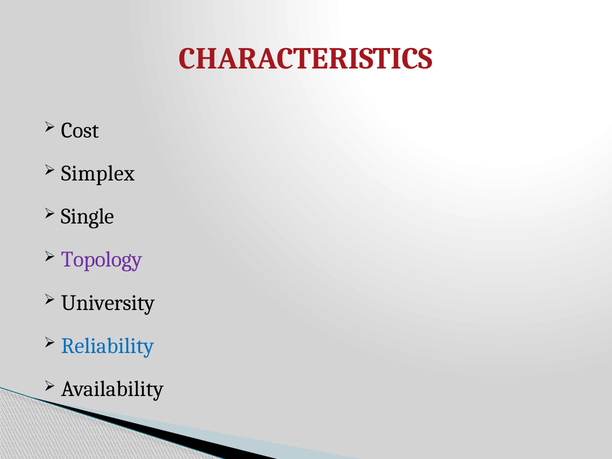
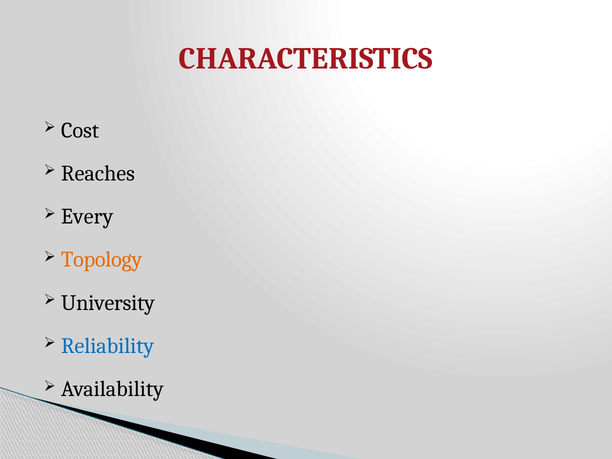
Simplex: Simplex -> Reaches (98, 173)
Single: Single -> Every (87, 217)
Topology colour: purple -> orange (102, 260)
